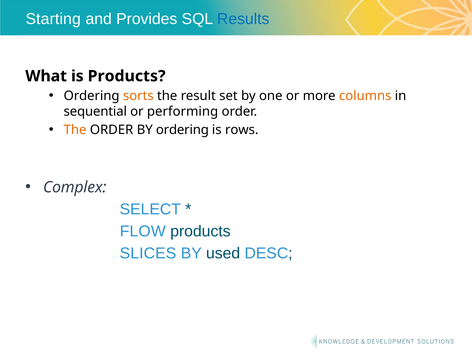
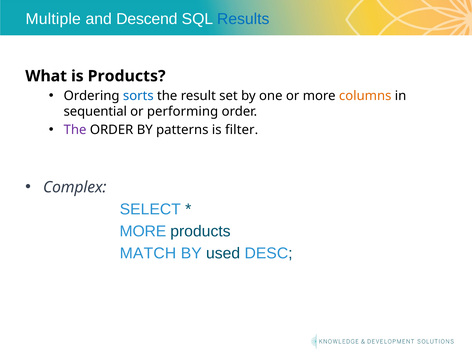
Starting: Starting -> Multiple (53, 19)
Provides: Provides -> Descend (147, 19)
sorts colour: orange -> blue (138, 96)
The colour: orange -> purple (75, 130)
BY ordering: ordering -> patterns (182, 130)
rows: rows -> filter (242, 130)
FLOW: FLOW -> MORE (143, 231)
SLICES: SLICES -> MATCH (148, 253)
